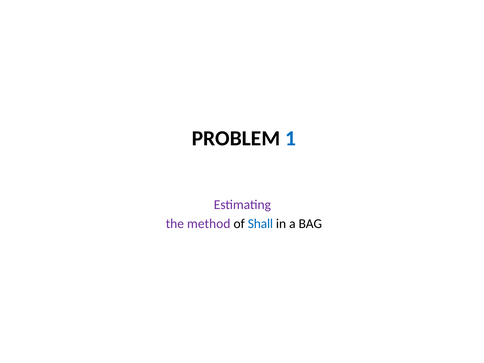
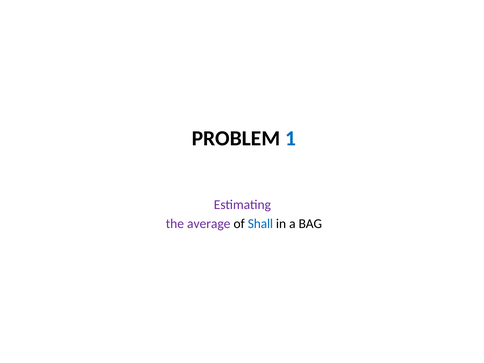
method: method -> average (209, 224)
